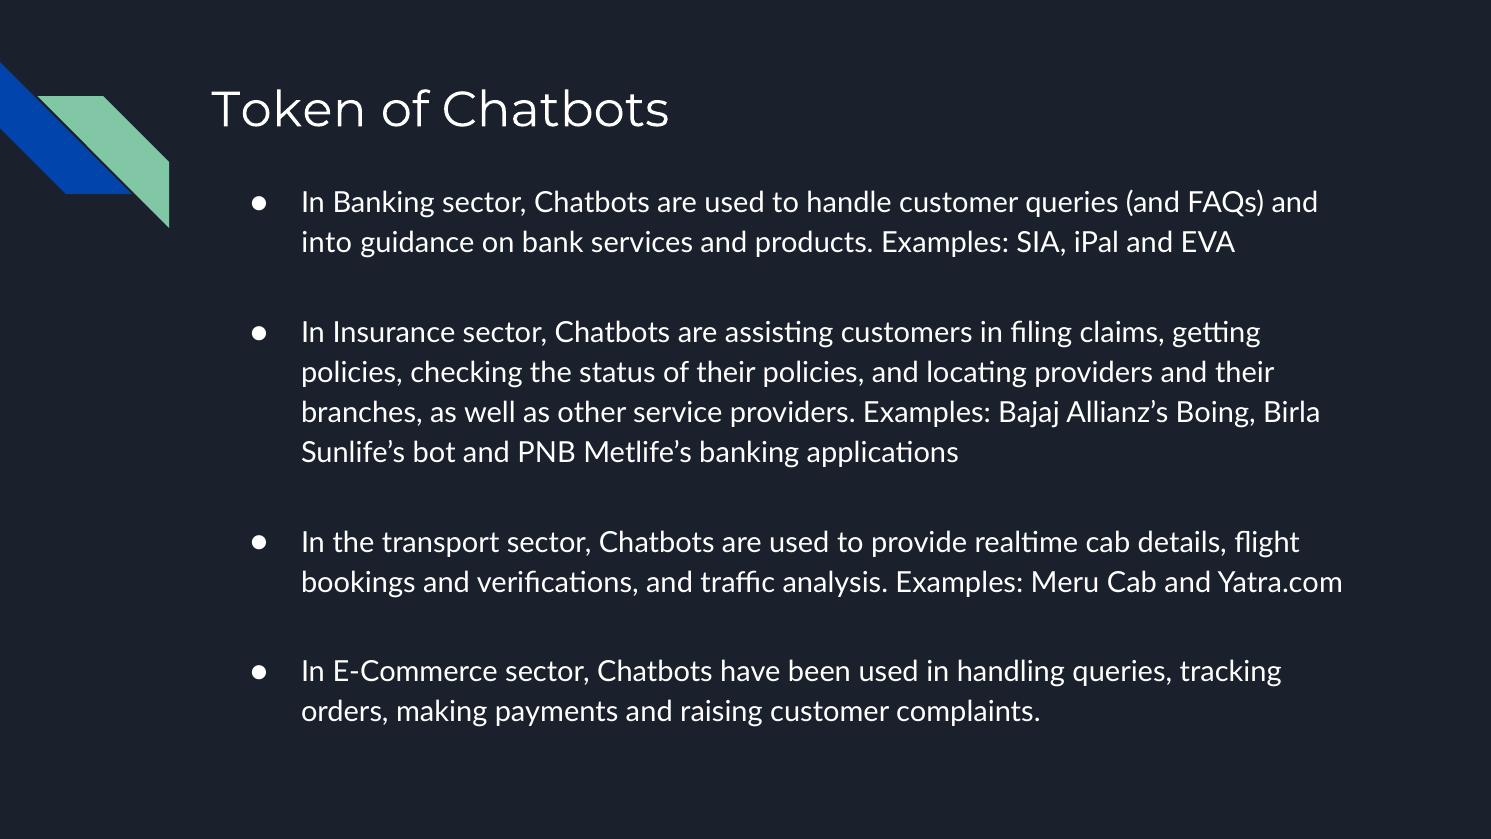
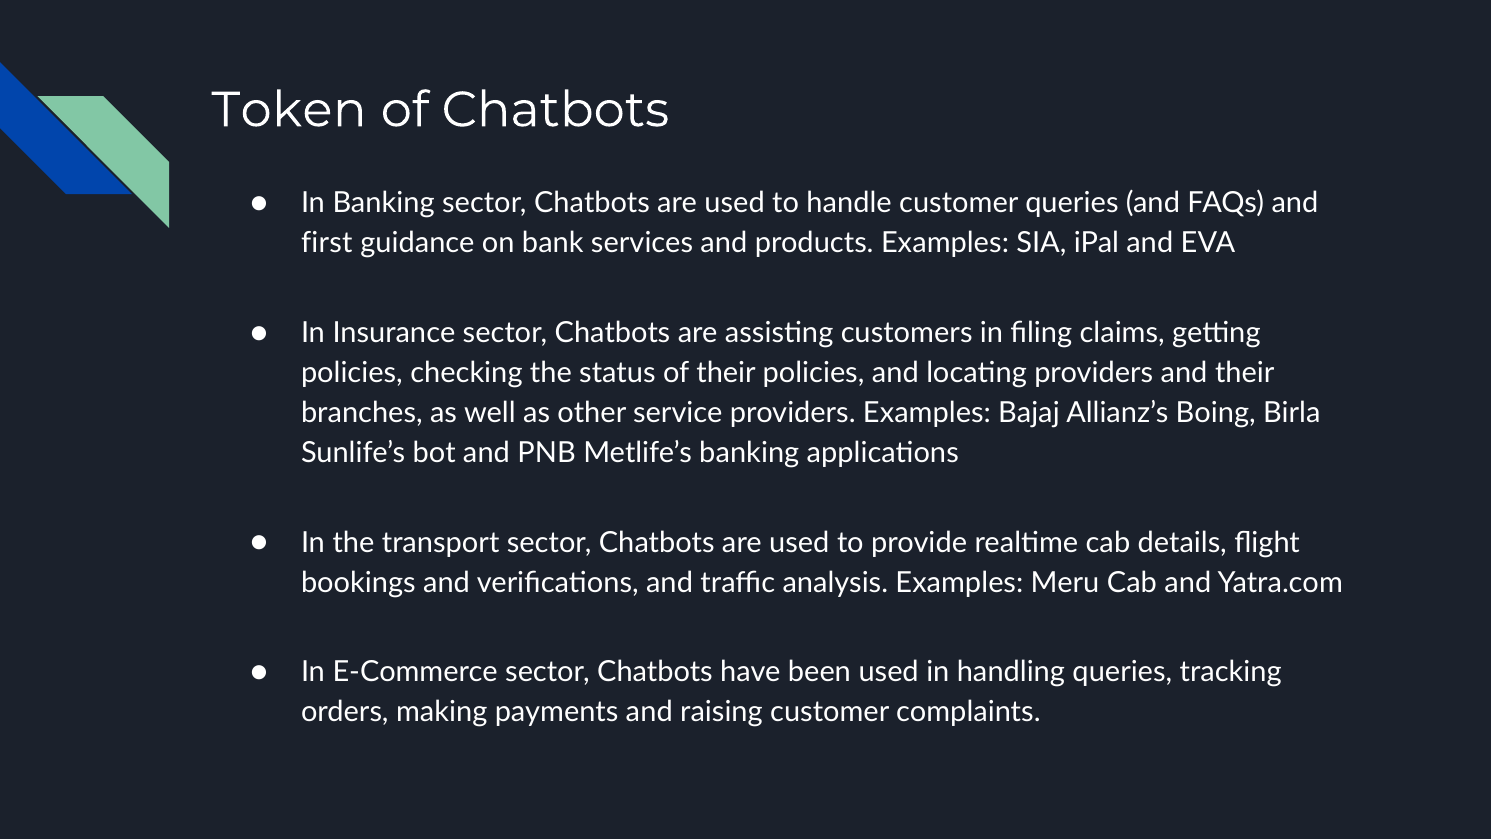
into: into -> first (327, 243)
